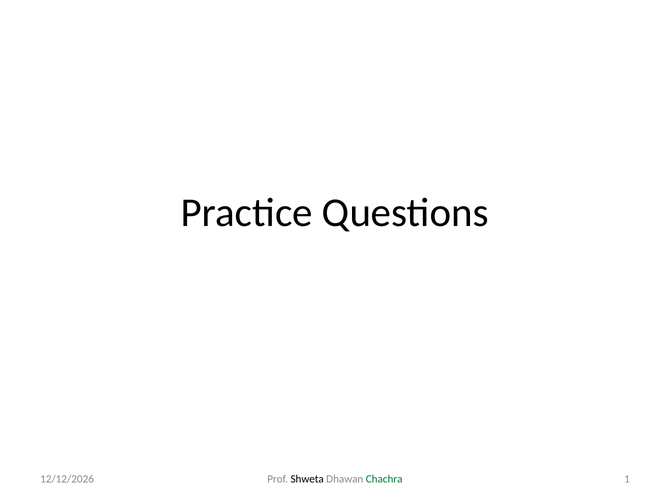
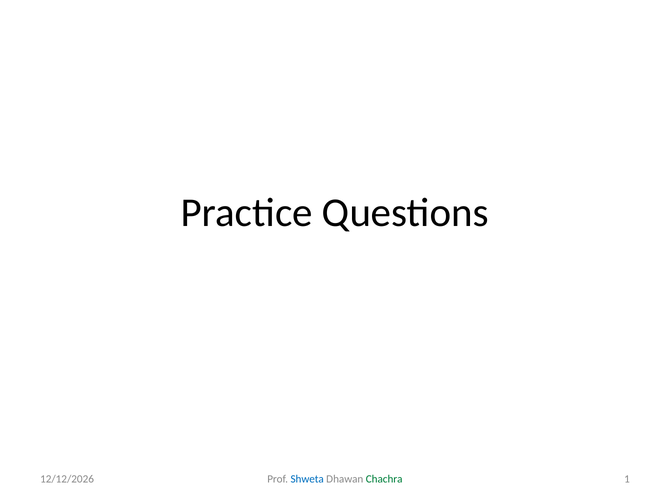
Shweta colour: black -> blue (307, 480)
